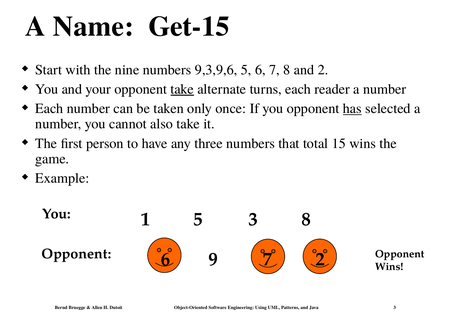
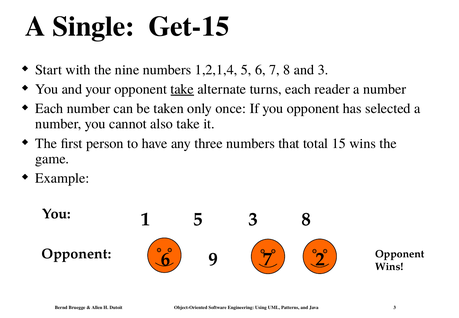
Name: Name -> Single (94, 26)
9,3,9,6: 9,3,9,6 -> 1,2,1,4 (216, 70)
and 2: 2 -> 3 (323, 70)
has underline: present -> none (352, 109)
